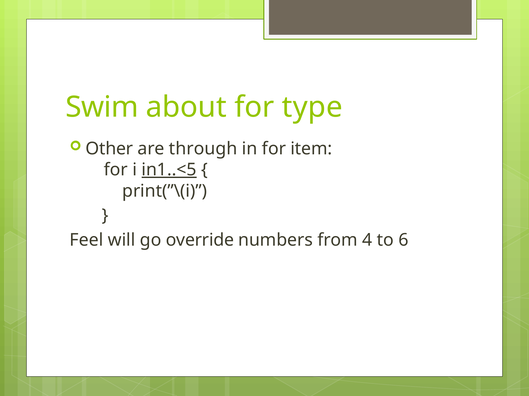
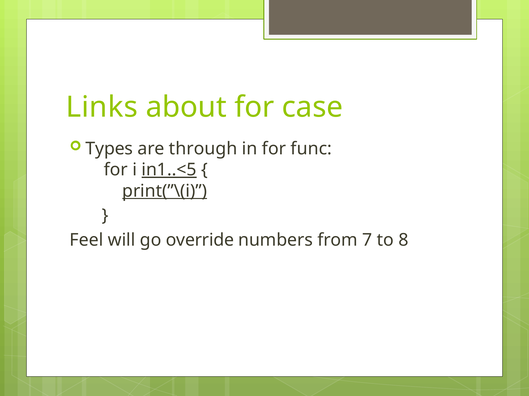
Swim: Swim -> Links (102, 107)
type: type -> case (312, 107)
Other: Other -> Types (109, 149)
item: item -> func (311, 149)
print(”\(i underline: none -> present (165, 191)
4: 4 -> 7 (367, 241)
6: 6 -> 8 (404, 241)
